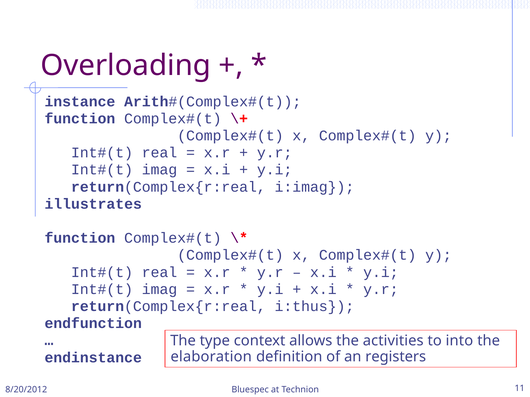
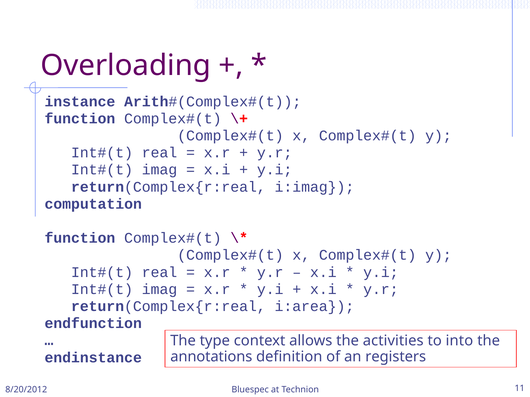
illustrates: illustrates -> computation (93, 204)
i:thus: i:thus -> i:area (314, 307)
elaboration: elaboration -> annotations (211, 357)
